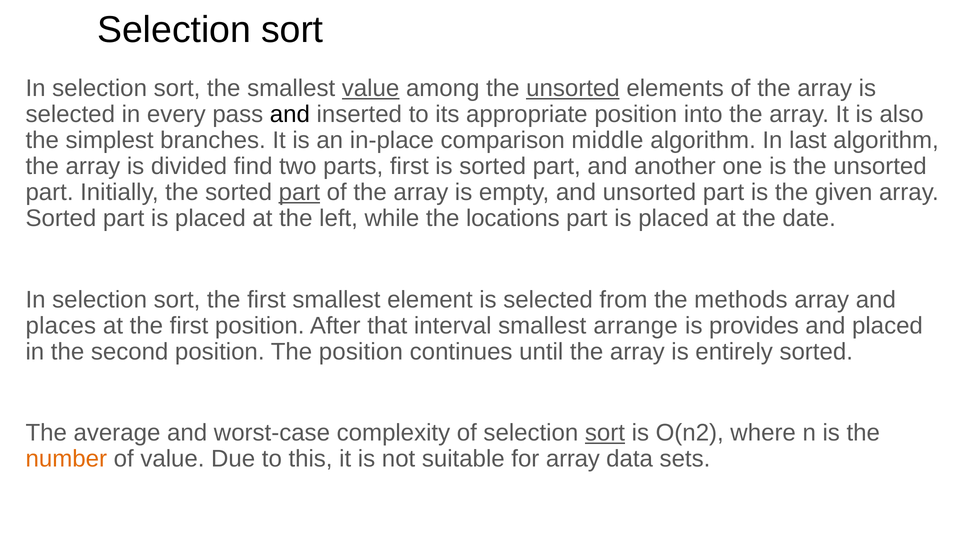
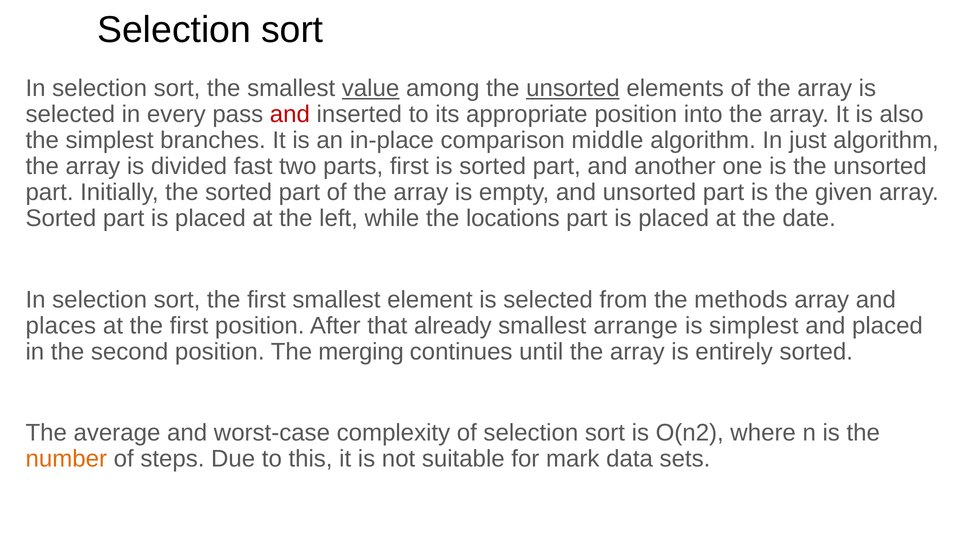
and colour: black -> red (290, 115)
last: last -> just (808, 140)
find: find -> fast (253, 166)
part underline: present -> none (299, 192)
interval: interval -> already (453, 326)
is provides: provides -> simplest (754, 326)
The position: position -> merging (361, 352)
sort underline: present -> none (605, 433)
of value: value -> steps (172, 459)
for array: array -> mark (573, 459)
